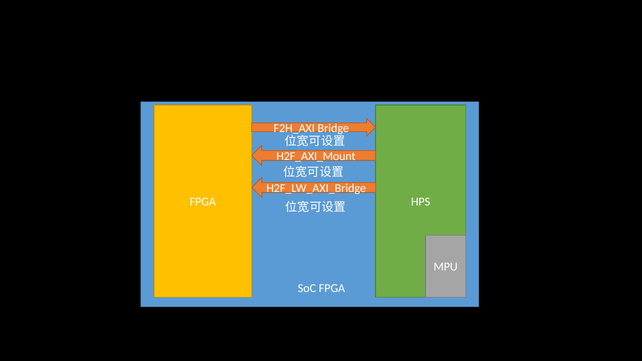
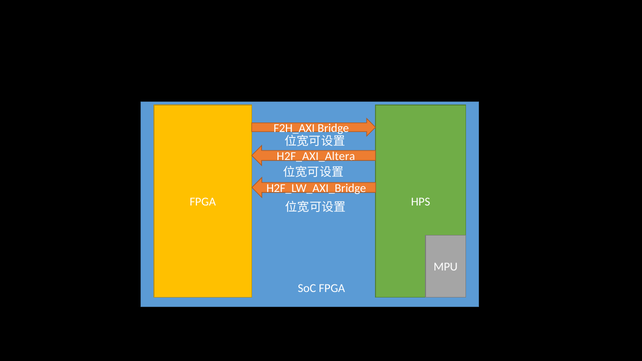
H2F_AXI_Mount: H2F_AXI_Mount -> H2F_AXI_Altera (316, 156)
